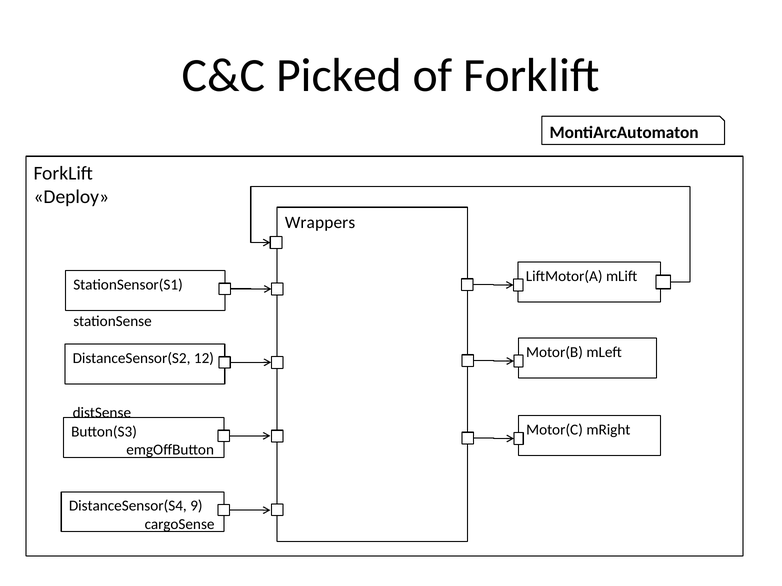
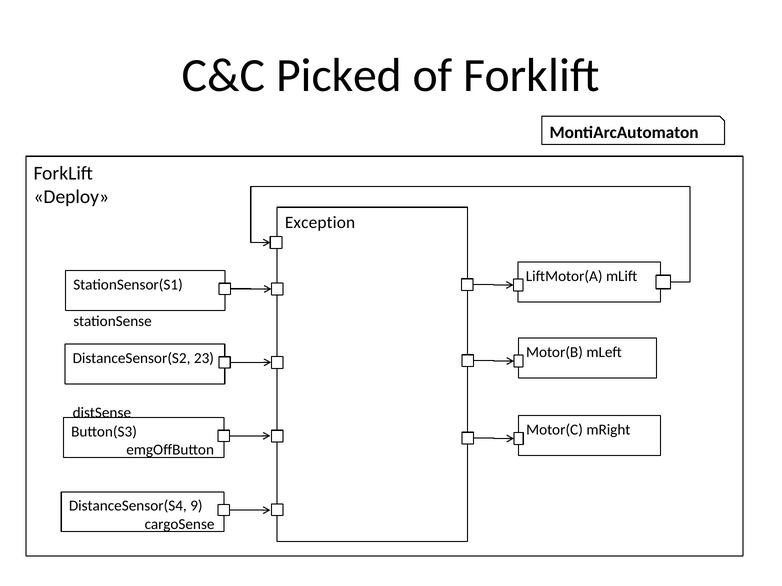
Wrappers: Wrappers -> Exception (320, 223)
12: 12 -> 23 (204, 358)
